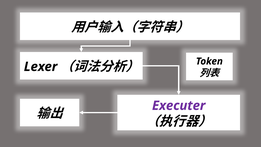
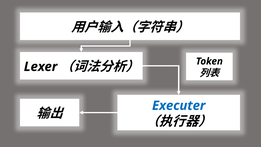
Executer colour: purple -> blue (179, 105)
